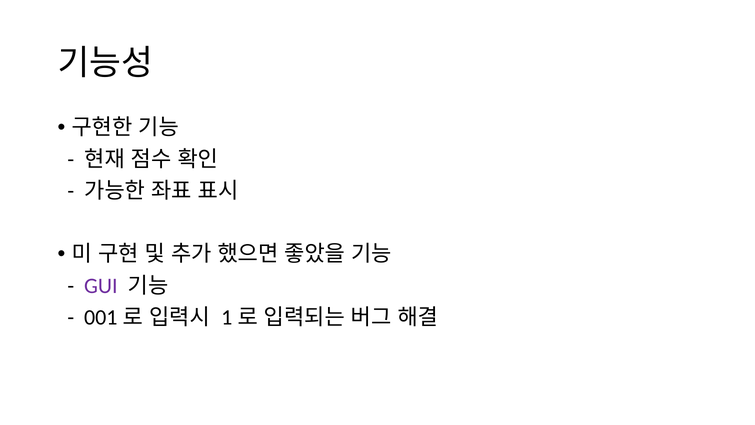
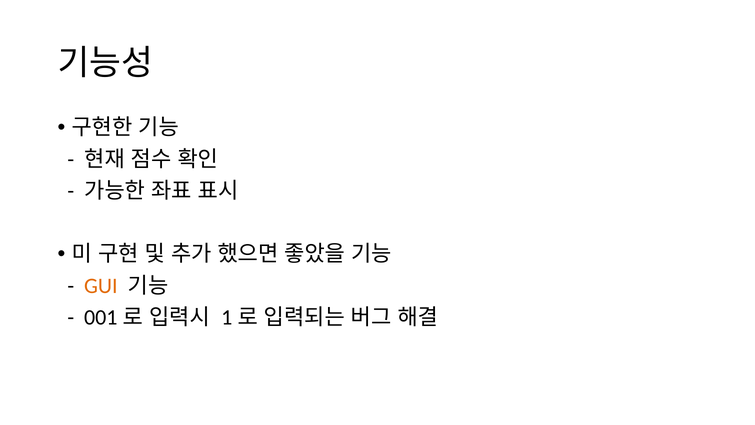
GUI colour: purple -> orange (101, 286)
